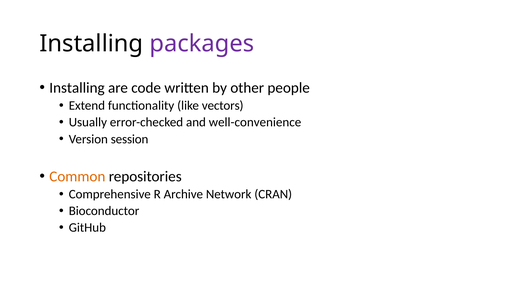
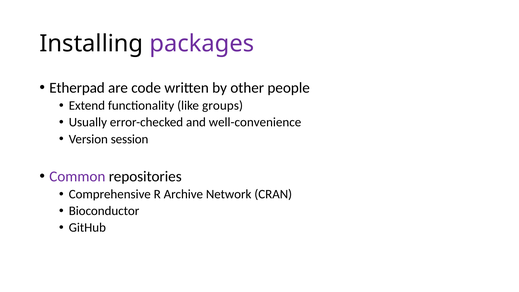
Installing: Installing -> Etherpad (77, 88)
vectors: vectors -> groups (223, 106)
Common colour: orange -> purple (77, 176)
